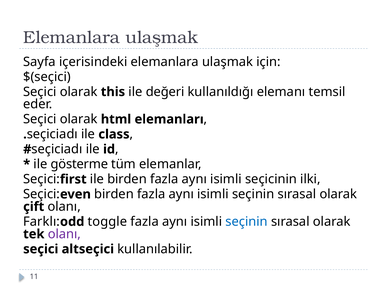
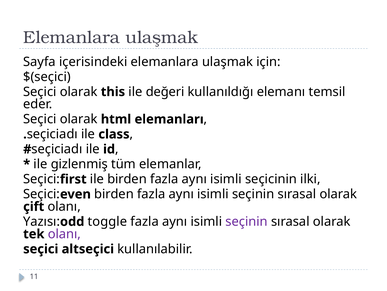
gösterme: gösterme -> gizlenmiş (79, 164)
Farklı: Farklı -> Yazısı (42, 221)
seçinin colour: blue -> purple (247, 221)
